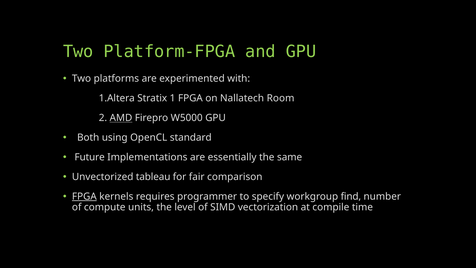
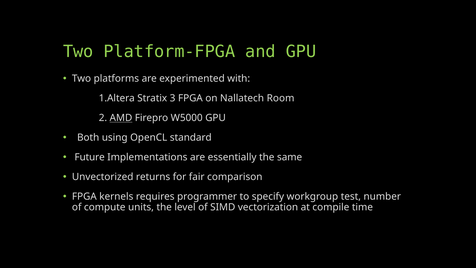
1: 1 -> 3 (173, 98)
tableau: tableau -> returns (153, 177)
FPGA underline: present -> none (84, 196)
find: find -> test (351, 196)
